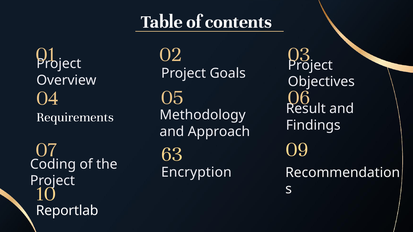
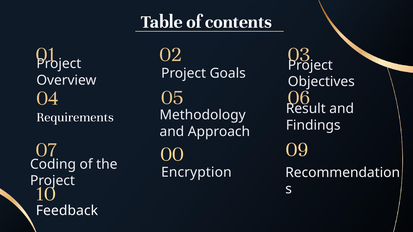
63: 63 -> 00 (172, 154)
Reportlab: Reportlab -> Feedback (67, 211)
